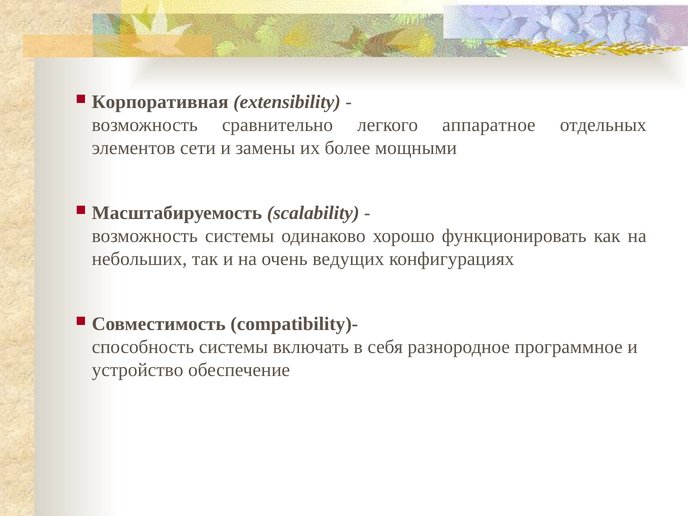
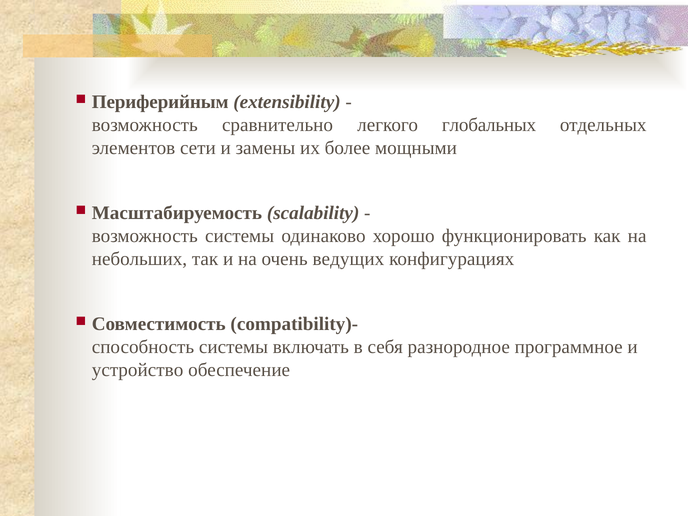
Корпоративная: Корпоративная -> Периферийным (160, 102)
аппаратное: аппаратное -> глобальных (489, 125)
